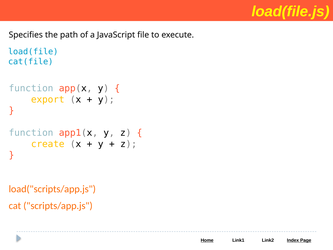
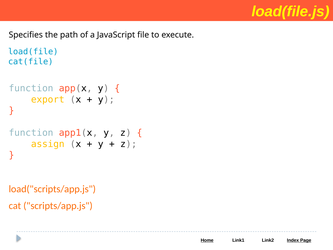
create: create -> assign (48, 144)
